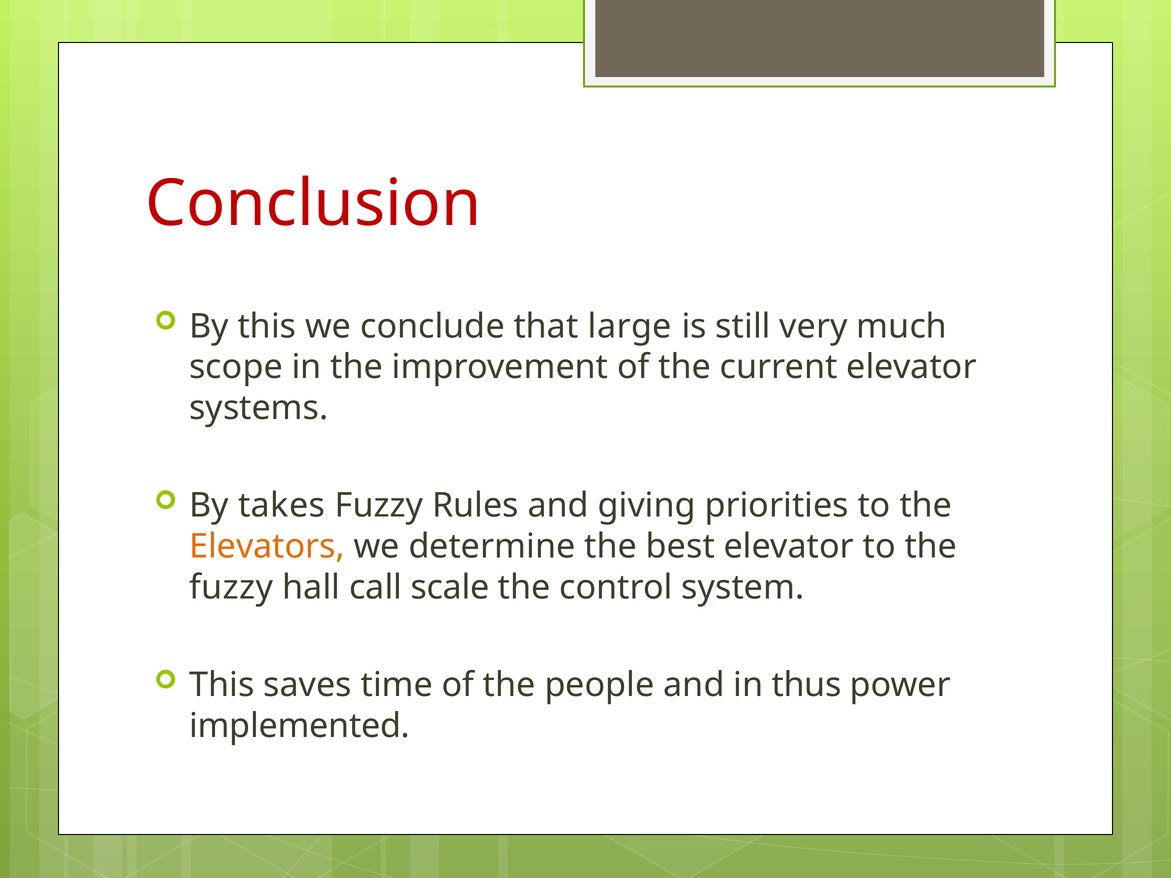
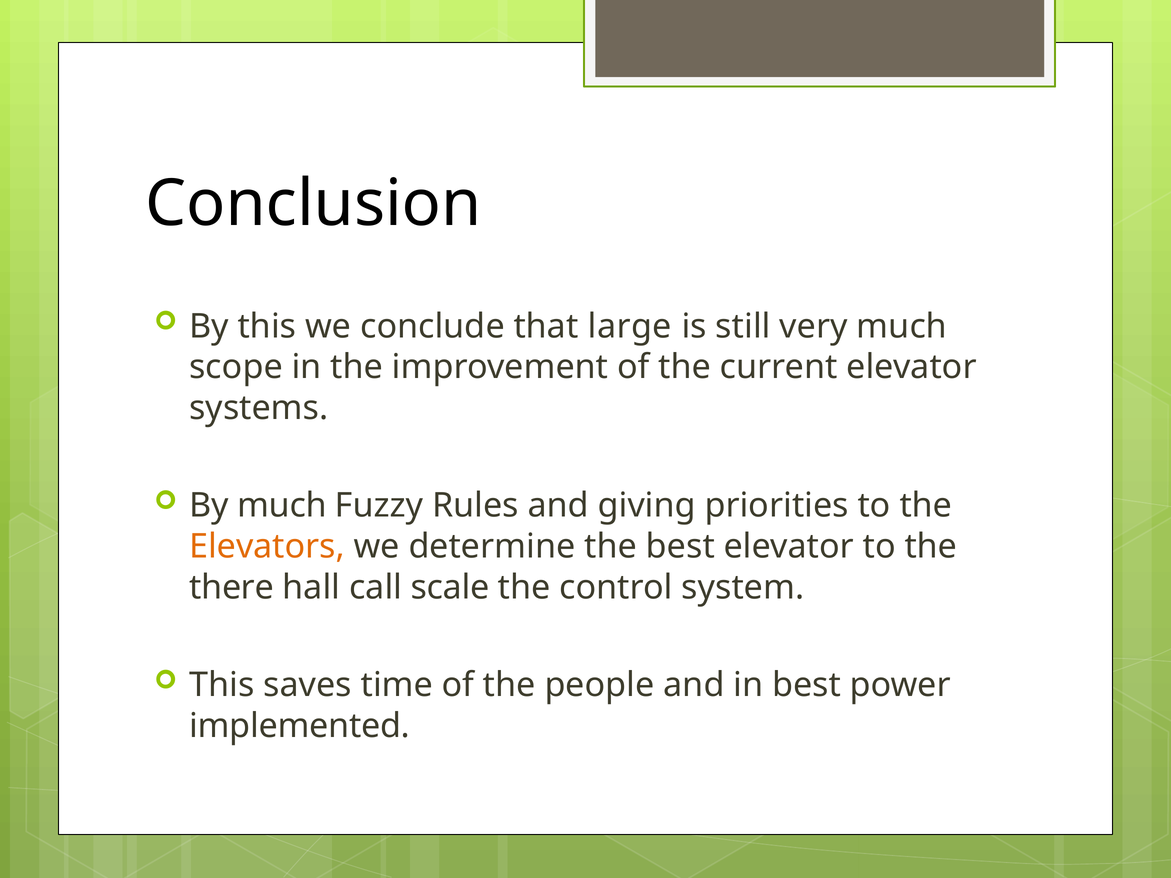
Conclusion colour: red -> black (313, 204)
By takes: takes -> much (282, 506)
fuzzy: fuzzy -> there (232, 588)
in thus: thus -> best (807, 685)
